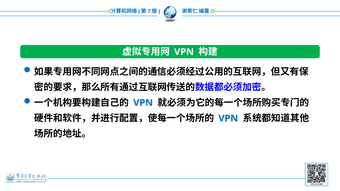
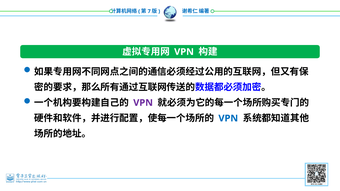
VPN colour: blue -> purple (143, 103)
